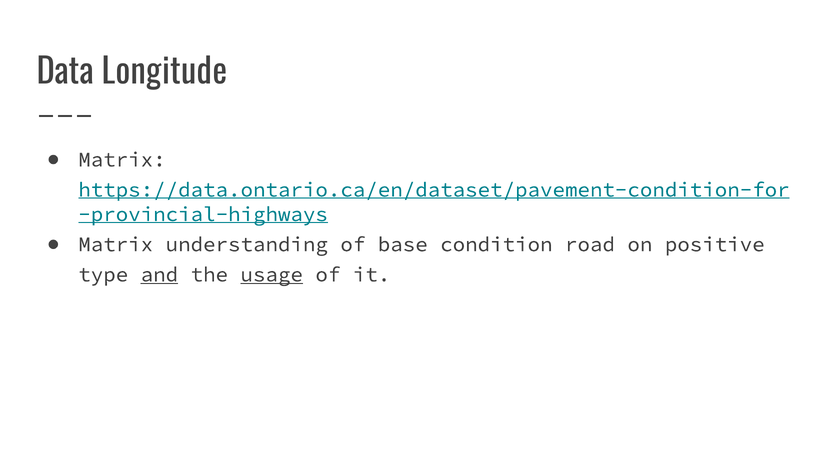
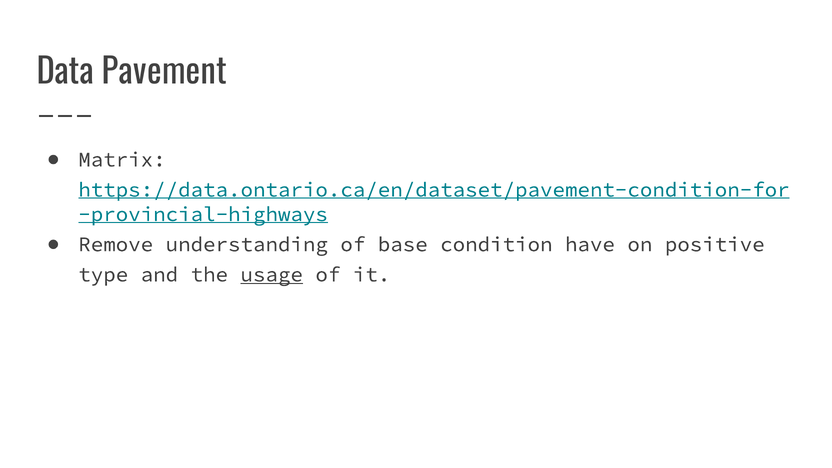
Longitude: Longitude -> Pavement (164, 72)
Matrix: Matrix -> Remove (116, 244)
road: road -> have (590, 244)
and underline: present -> none (159, 275)
